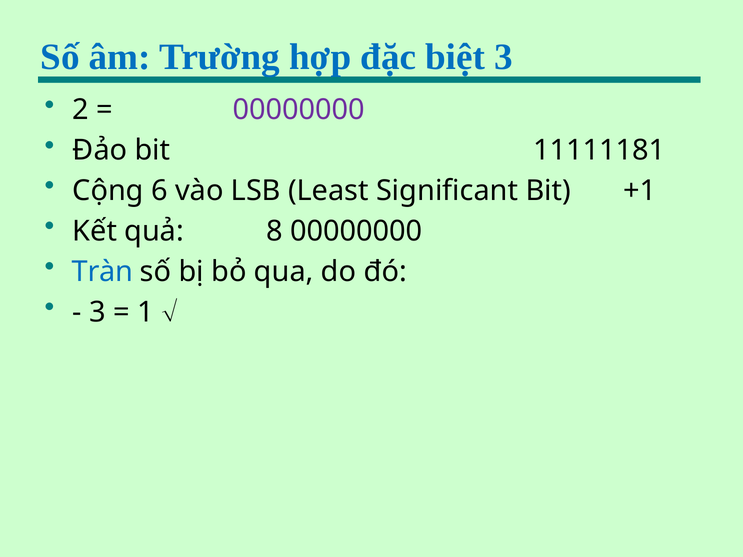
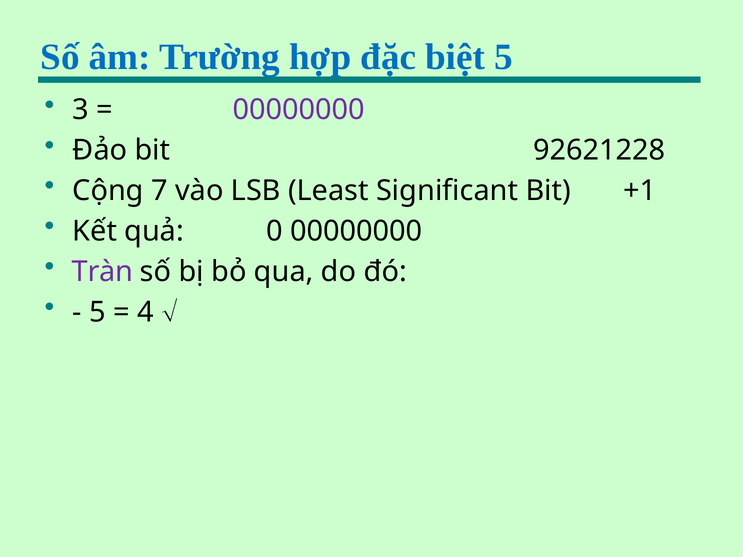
biệt 3: 3 -> 5 (504, 57)
2: 2 -> 3 (81, 110)
11111181: 11111181 -> 92621228 (599, 150)
6: 6 -> 7 (159, 191)
8: 8 -> 0 (275, 231)
Tràn colour: blue -> purple (103, 272)
3: 3 -> 5 (97, 312)
1: 1 -> 4 (145, 312)
